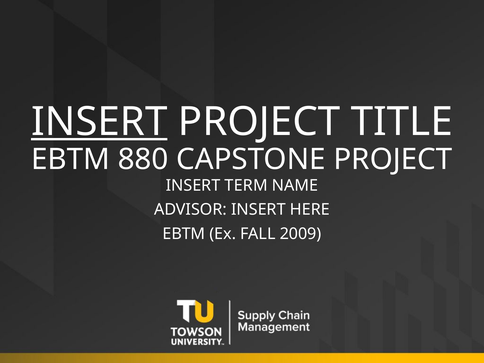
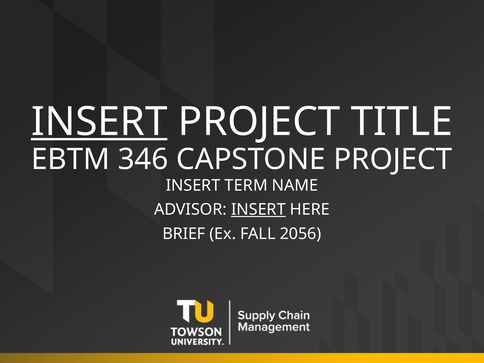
880: 880 -> 346 (143, 160)
INSERT underline: none -> present (258, 210)
EBTM: EBTM -> BRIEF (184, 234)
2009: 2009 -> 2056 (301, 234)
